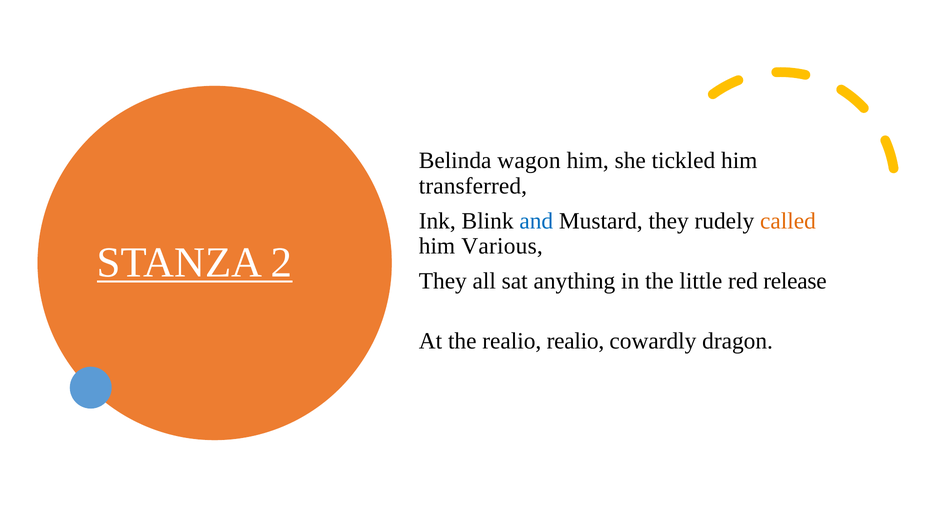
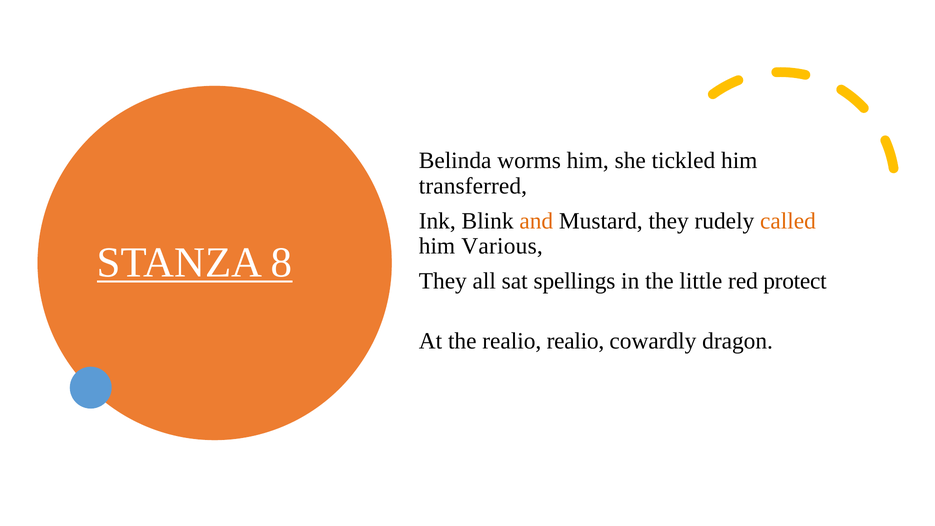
wagon: wagon -> worms (529, 161)
and colour: blue -> orange (536, 221)
2: 2 -> 8 (281, 263)
anything: anything -> spellings (574, 281)
release: release -> protect (795, 281)
